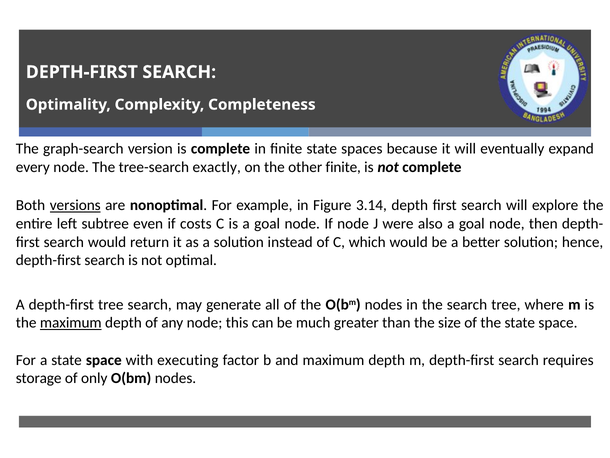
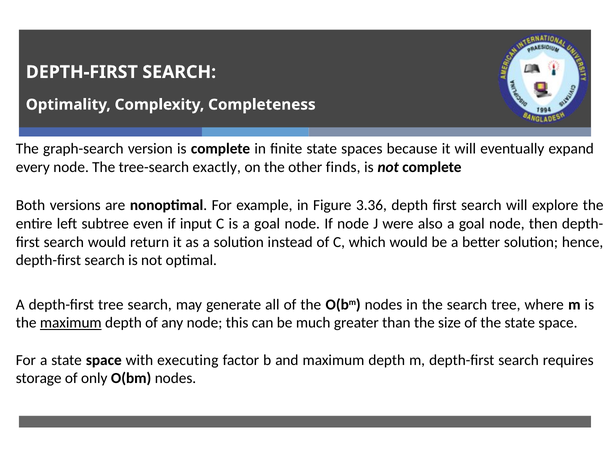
other finite: finite -> finds (343, 167)
versions underline: present -> none (75, 205)
3.14: 3.14 -> 3.36 (371, 205)
costs: costs -> input (196, 223)
